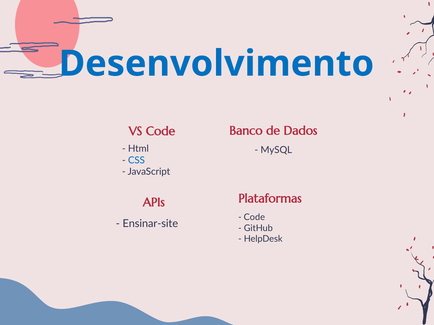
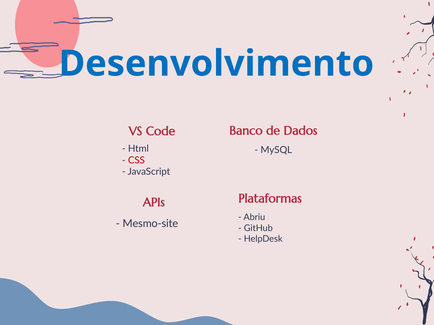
CSS colour: blue -> red (136, 160)
Code: Code -> Abriu (254, 218)
Ensinar-site: Ensinar-site -> Mesmo-site (150, 224)
